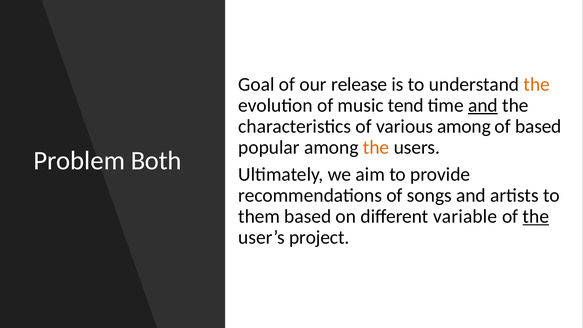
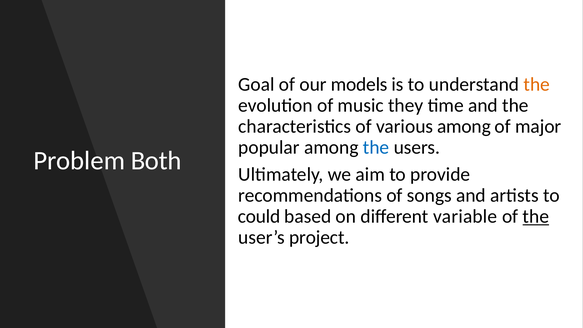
release: release -> models (359, 84)
tend: tend -> they (406, 105)
and underline: present -> none (483, 105)
of based: based -> major (538, 126)
the colour: orange -> blue (376, 147)
them: them -> could (259, 216)
